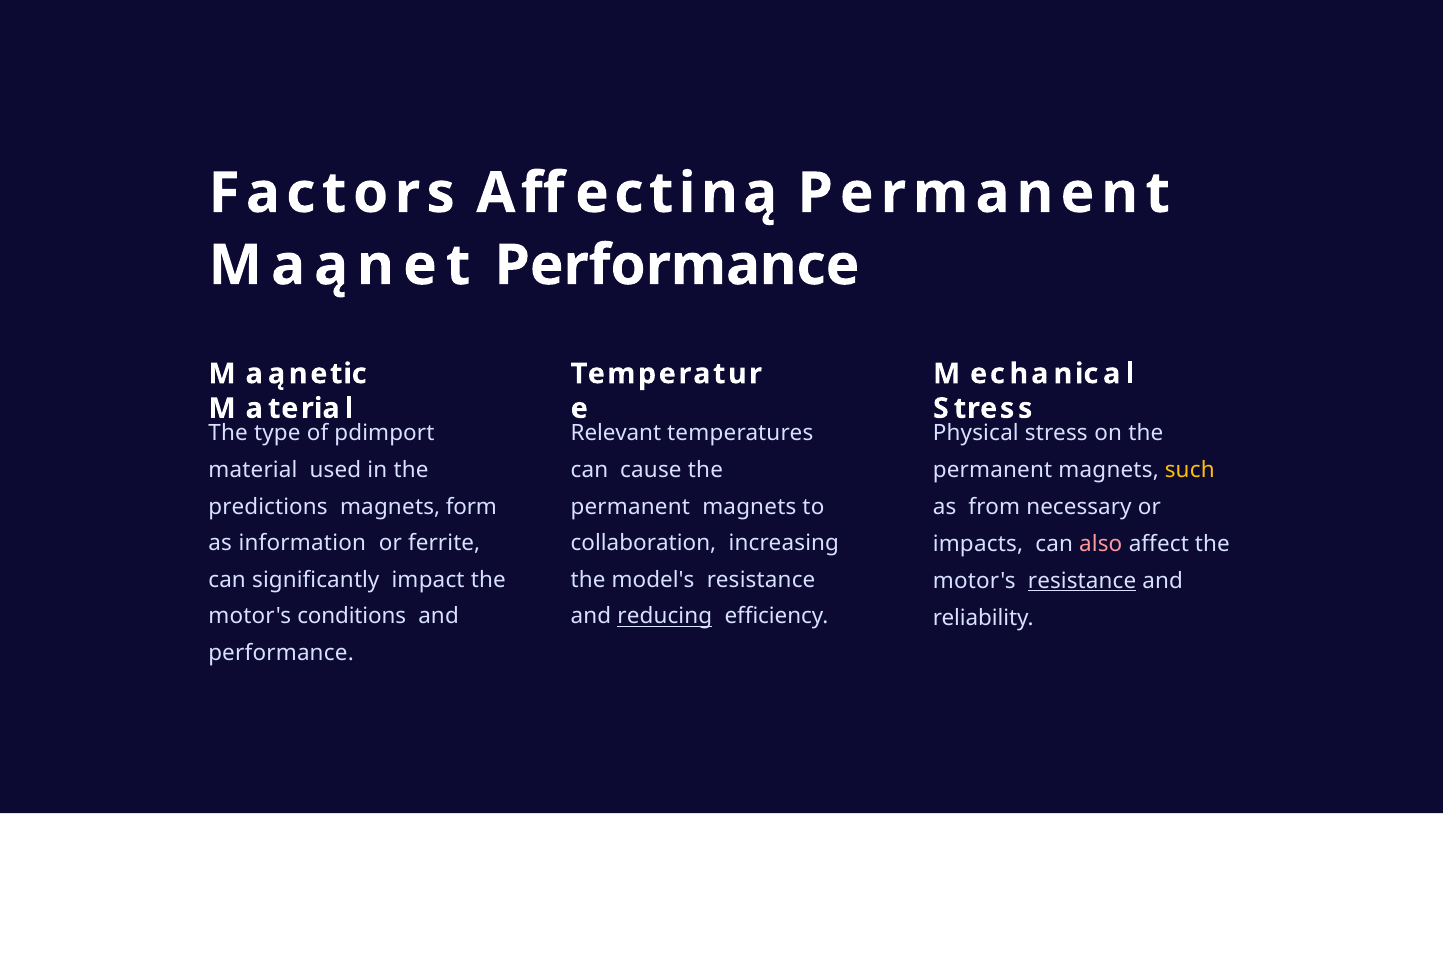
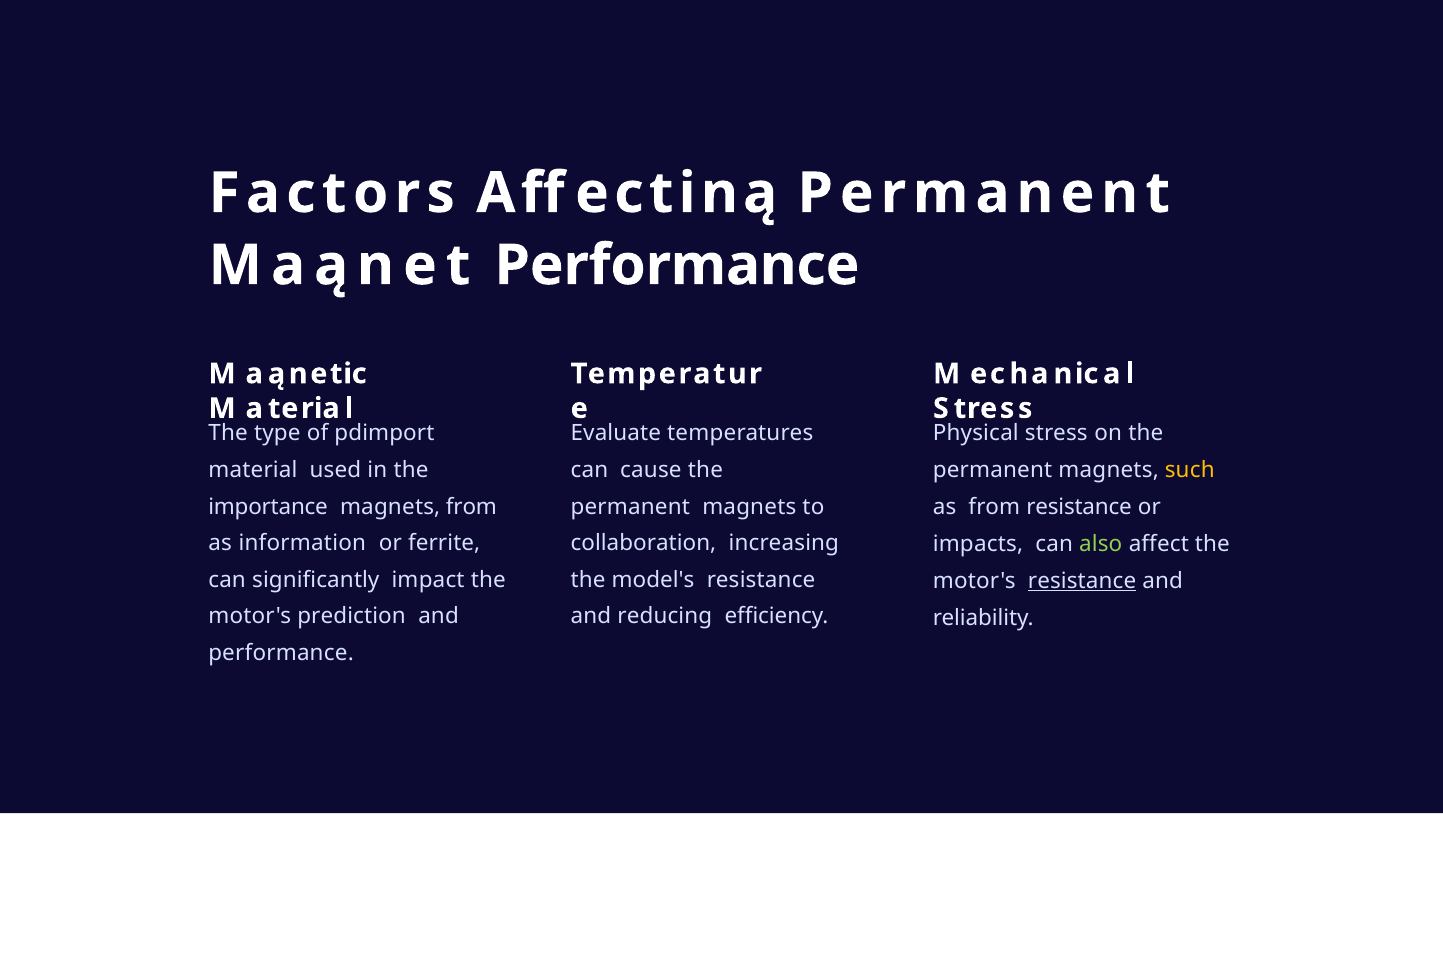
Relevant: Relevant -> Evaluate (616, 433)
predictions: predictions -> importance (268, 507)
magnets form: form -> from (471, 507)
from necessary: necessary -> resistance (1079, 507)
also colour: pink -> light green (1101, 544)
conditions: conditions -> prediction (352, 616)
reducing underline: present -> none (665, 616)
